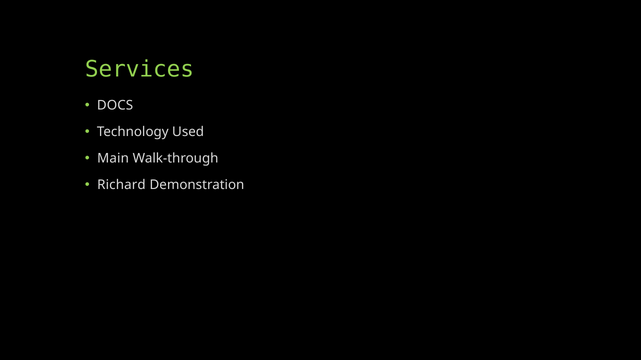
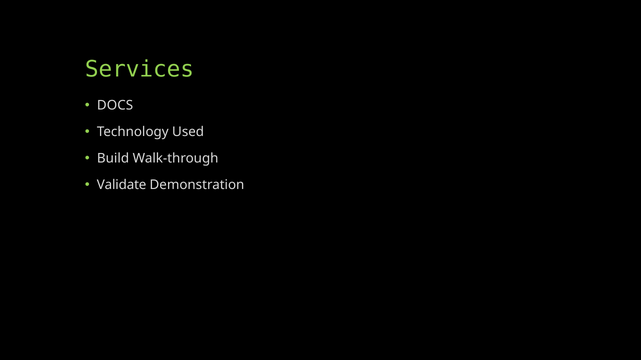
Main: Main -> Build (113, 159)
Richard: Richard -> Validate (122, 185)
